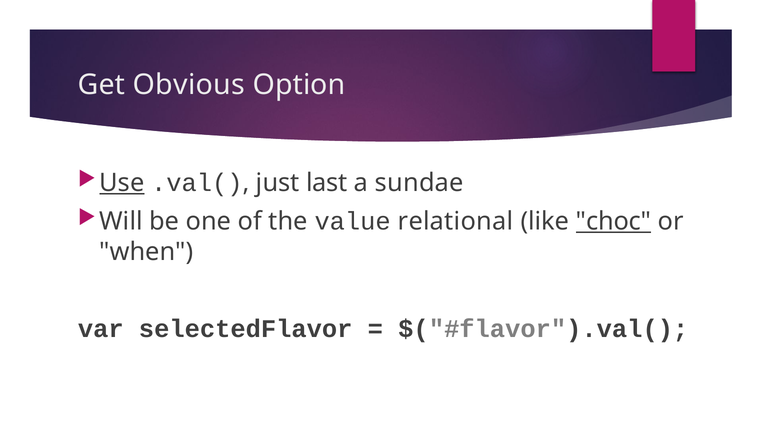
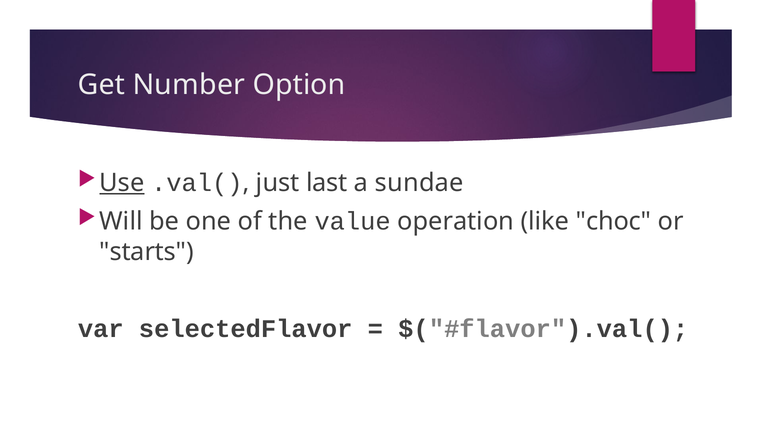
Obvious: Obvious -> Number (189, 85)
relational: relational -> operation (456, 221)
choc underline: present -> none (614, 221)
when: when -> starts (146, 252)
